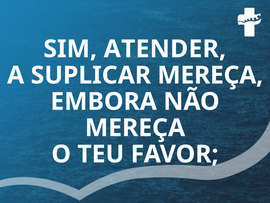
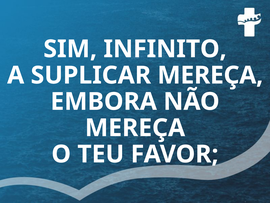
ATENDER: ATENDER -> INFINITO (165, 49)
